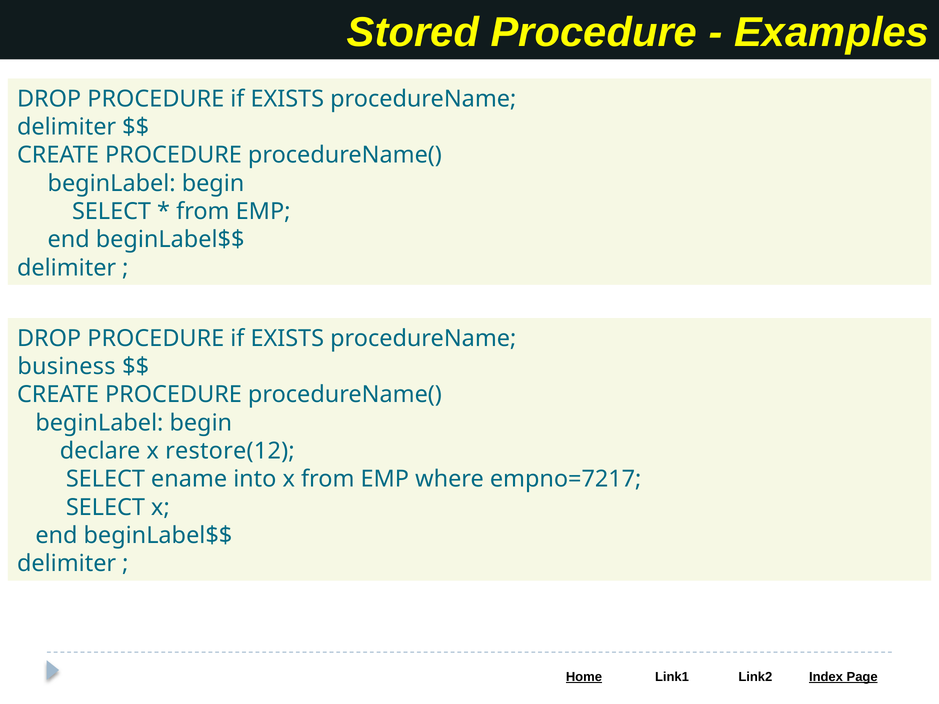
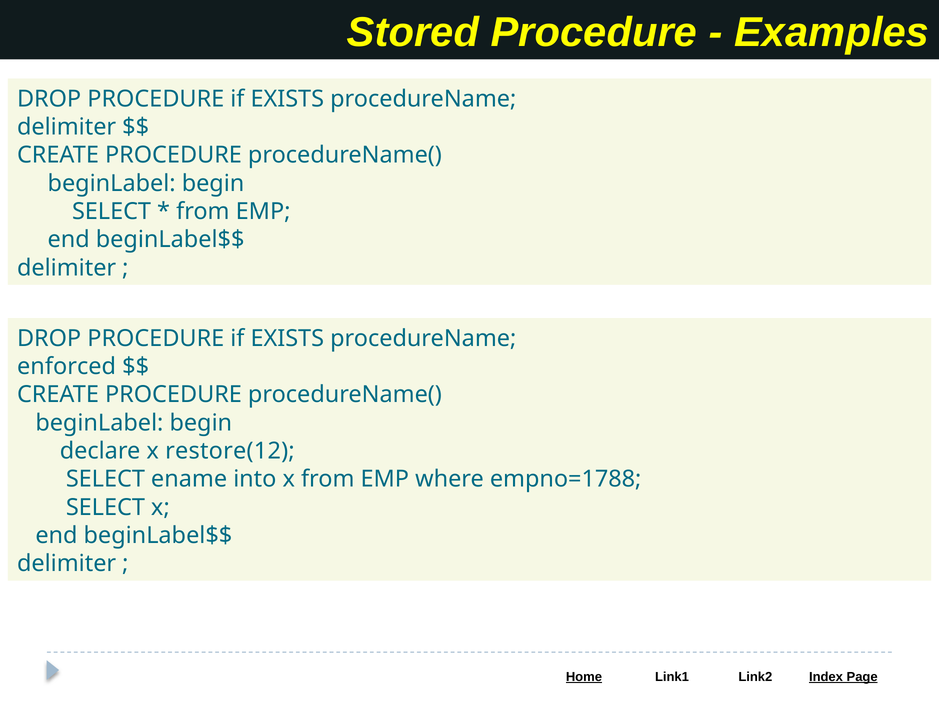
business: business -> enforced (67, 367)
empno=7217: empno=7217 -> empno=1788 (566, 479)
